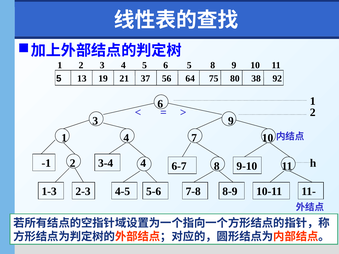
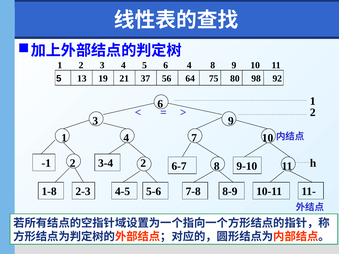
6 5: 5 -> 4 (189, 65)
38: 38 -> 98 (256, 79)
2 4: 4 -> 2 (143, 163)
1-3: 1-3 -> 1-8 (49, 192)
